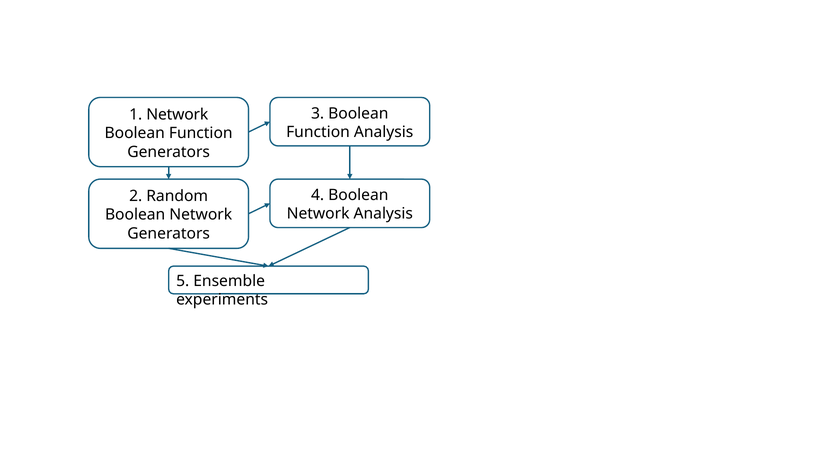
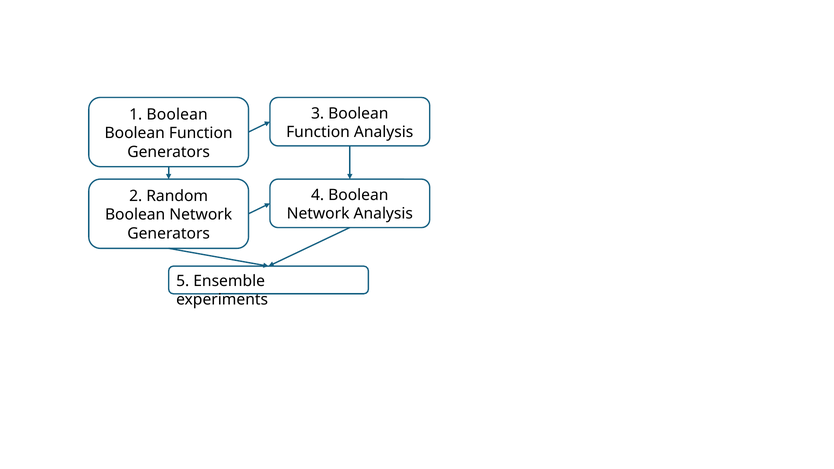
1 Network: Network -> Boolean (177, 114)
